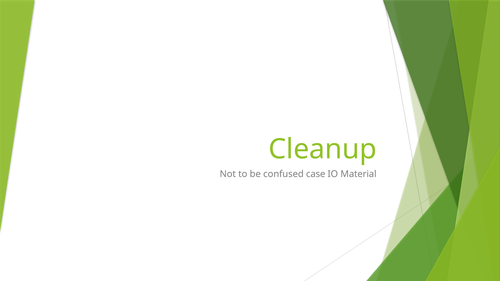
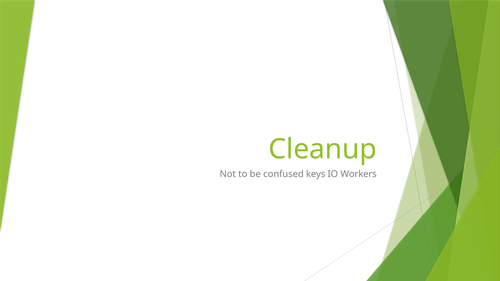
case: case -> keys (316, 174)
Material: Material -> Workers (359, 174)
